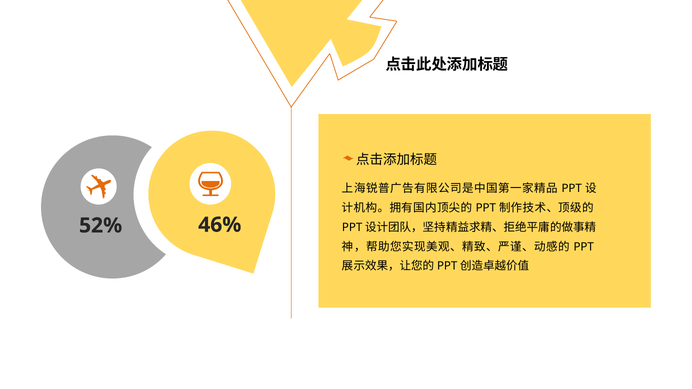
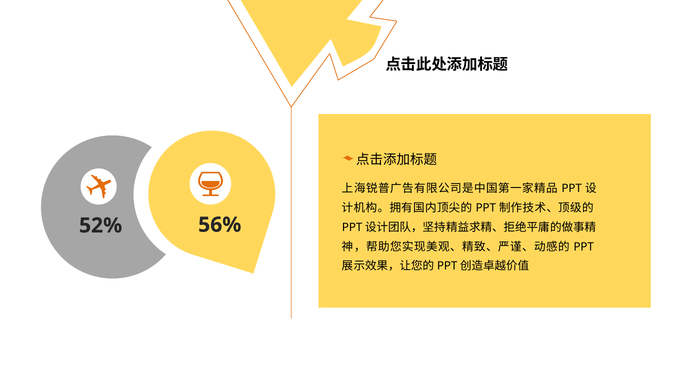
46%: 46% -> 56% (220, 225)
